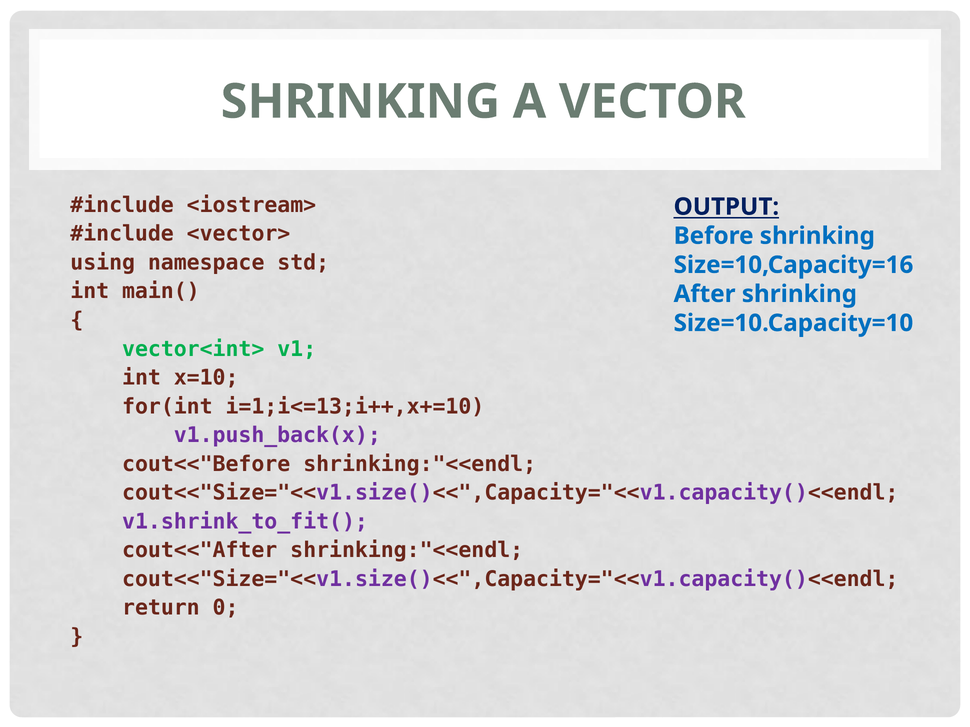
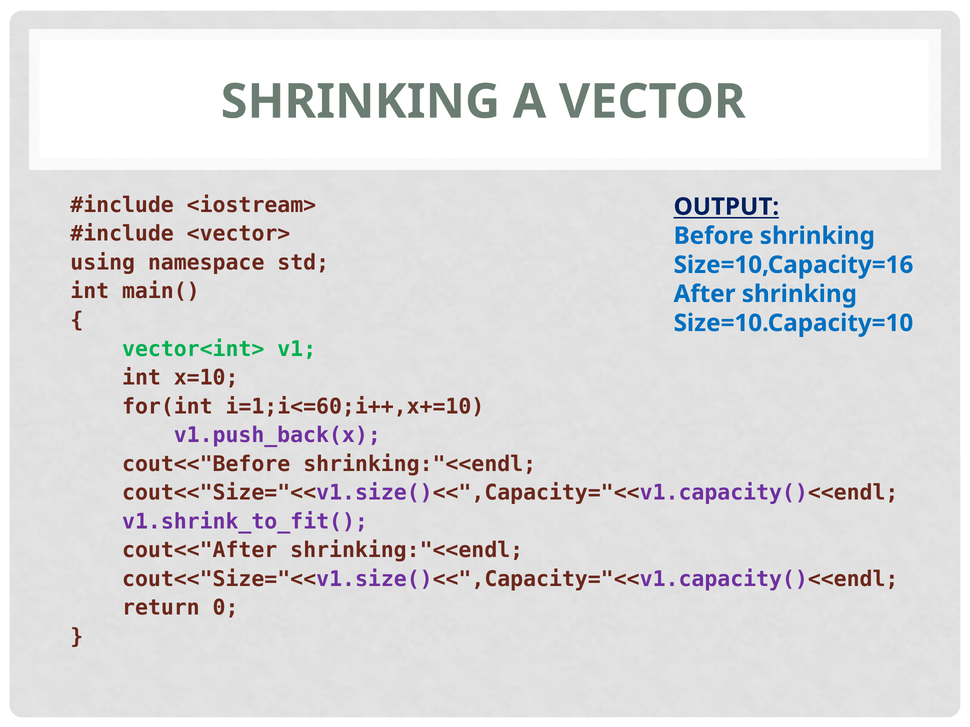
i=1;i<=13;i++,x+=10: i=1;i<=13;i++,x+=10 -> i=1;i<=60;i++,x+=10 (355, 407)
